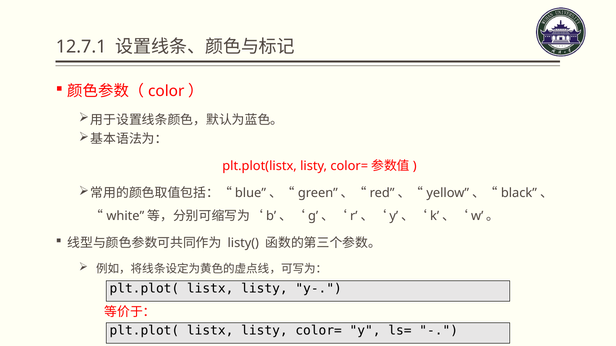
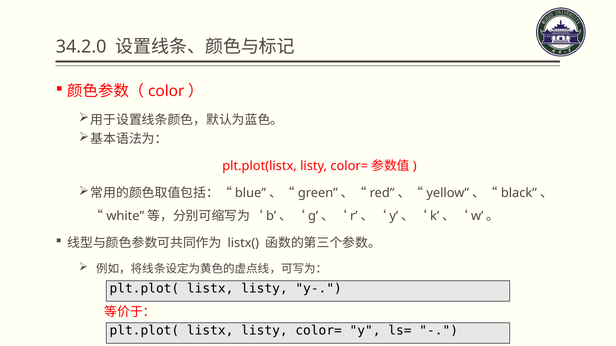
12.7.1: 12.7.1 -> 34.2.0 (81, 47)
listy(: listy( -> listx( (243, 243)
